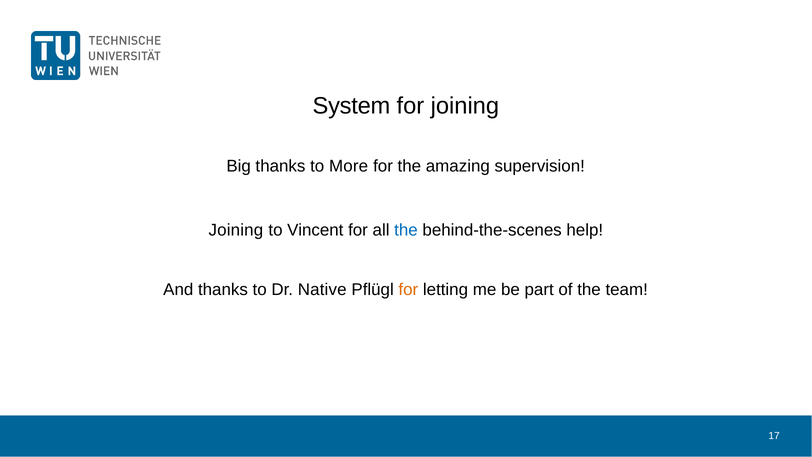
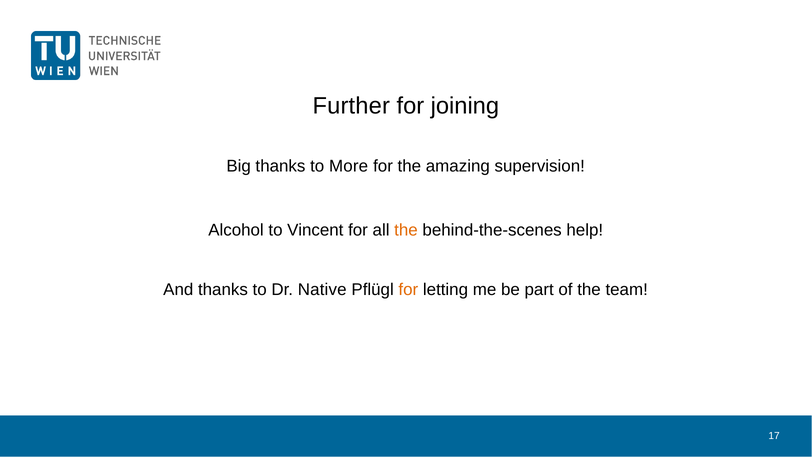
System: System -> Further (351, 106)
Joining: Joining -> Alcohol (236, 230)
the colour: blue -> orange (406, 230)
